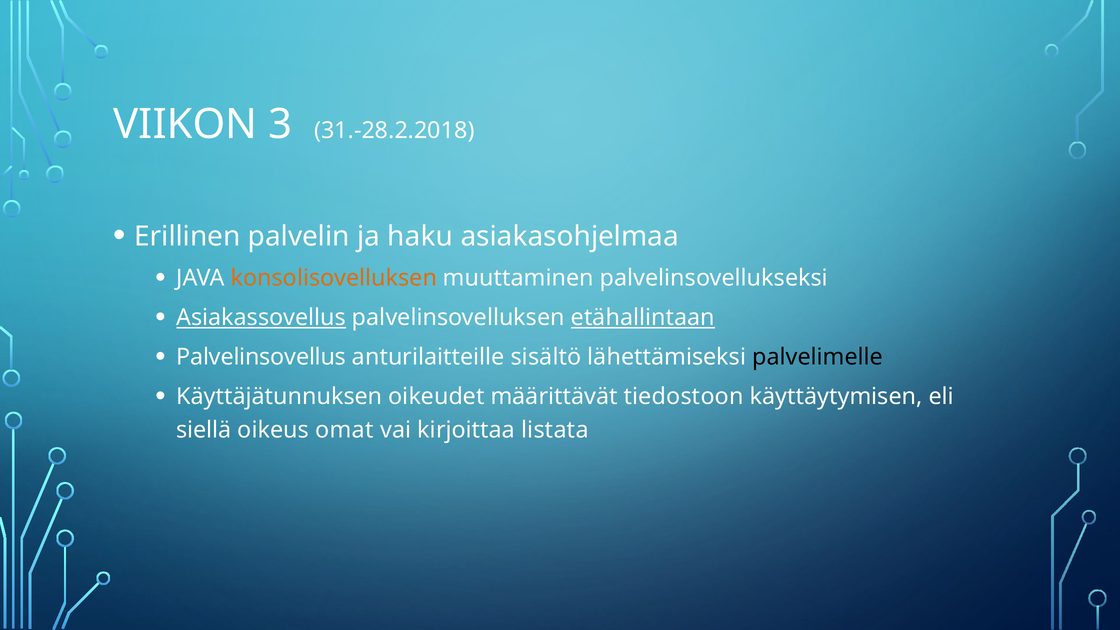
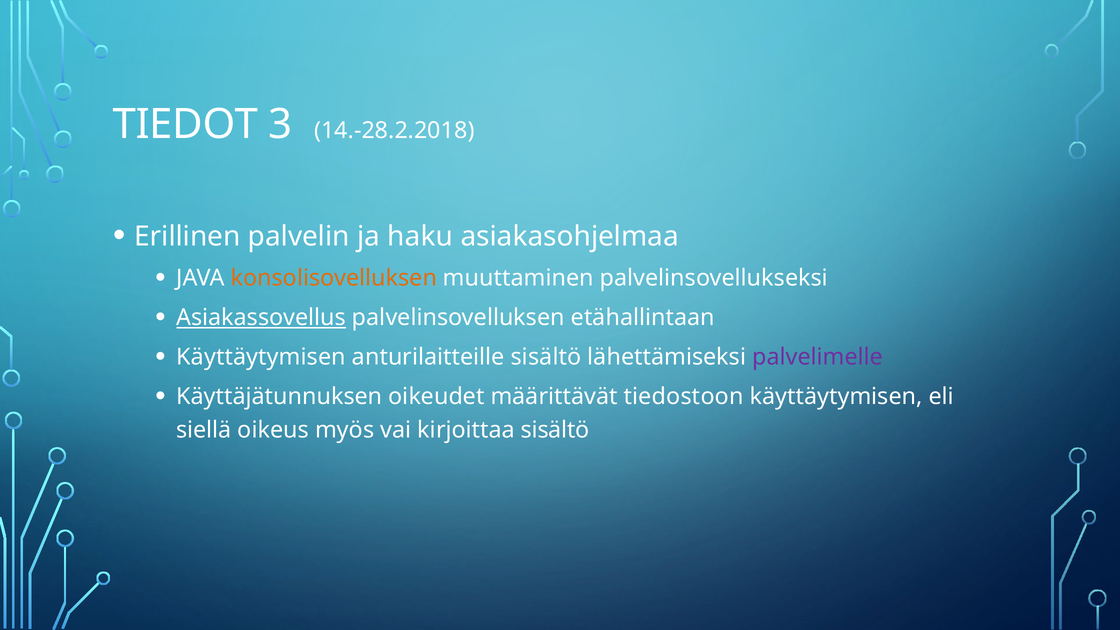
VIIKON: VIIKON -> TIEDOT (185, 124)
31.-28.2.2018: 31.-28.2.2018 -> 14.-28.2.2018 (394, 131)
etähallintaan underline: present -> none (643, 318)
Palvelinsovellus: Palvelinsovellus -> Käyttäytymisen (261, 357)
palvelimelle colour: black -> purple (818, 357)
omat: omat -> myös (345, 430)
kirjoittaa listata: listata -> sisältö (555, 430)
